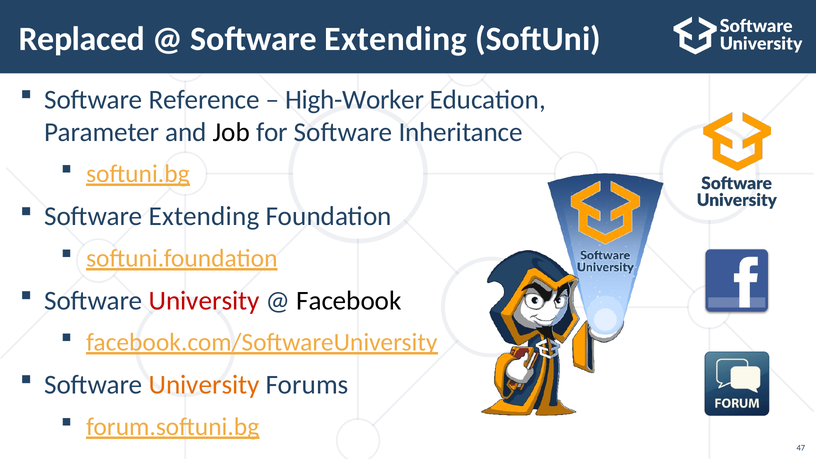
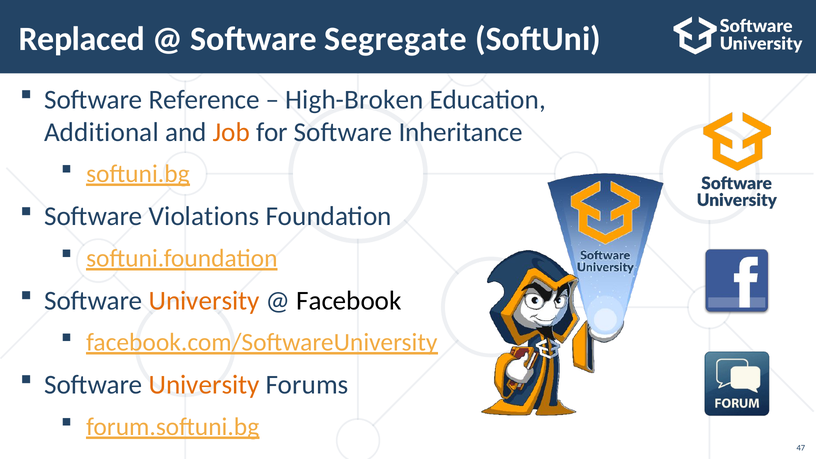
Extending: Extending -> Segregate (396, 39)
High-Worker: High-Worker -> High-Broken (354, 100)
Parameter: Parameter -> Additional (101, 132)
Job colour: black -> orange (231, 132)
Extending: Extending -> Violations (204, 216)
University colour: red -> orange (204, 301)
